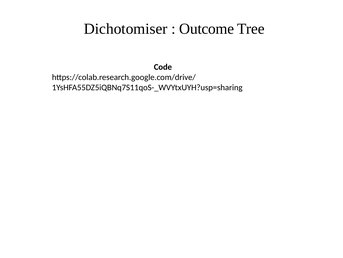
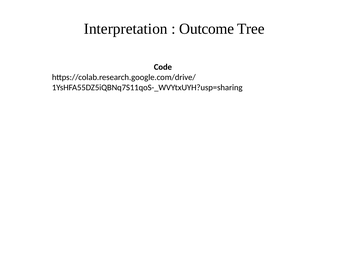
Dichotomiser: Dichotomiser -> Interpretation (126, 29)
